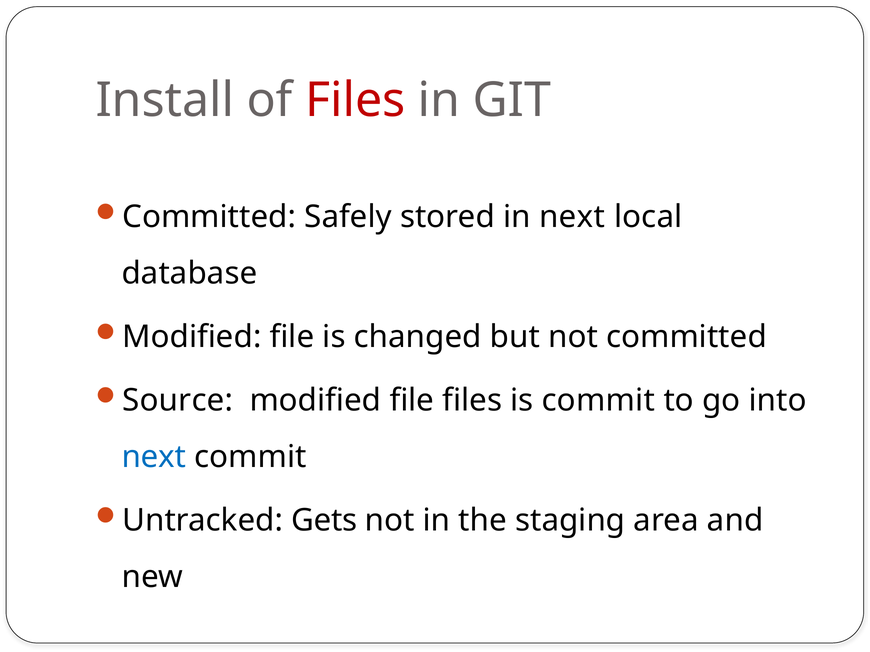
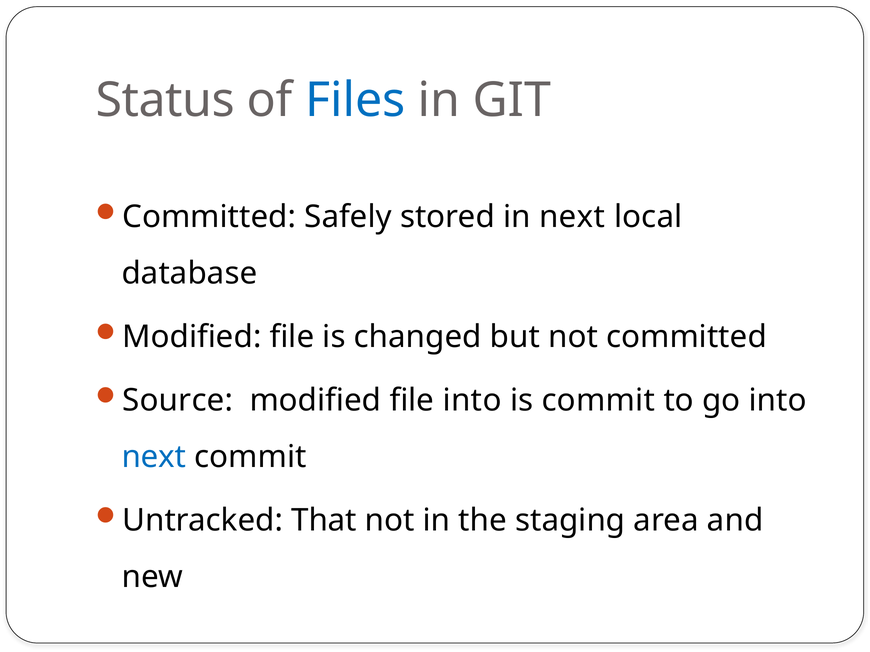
Install: Install -> Status (165, 101)
Files colour: red -> blue (355, 101)
file files: files -> into (472, 401)
Gets: Gets -> That (324, 521)
